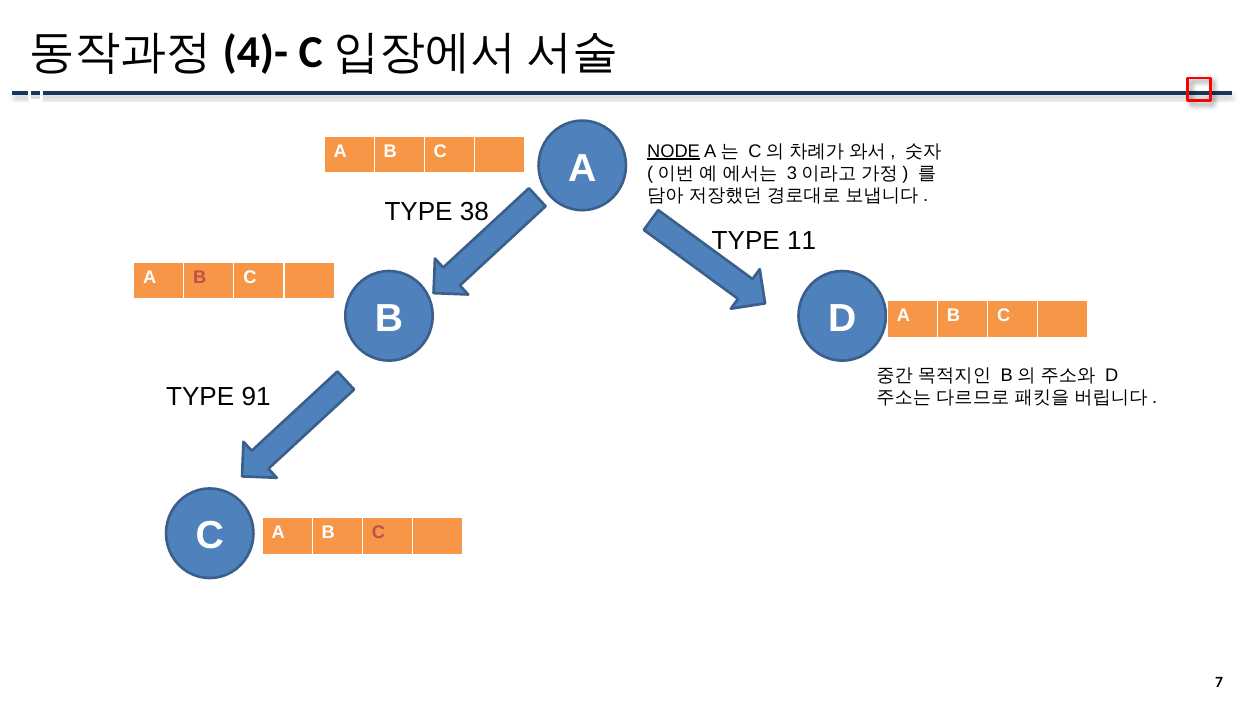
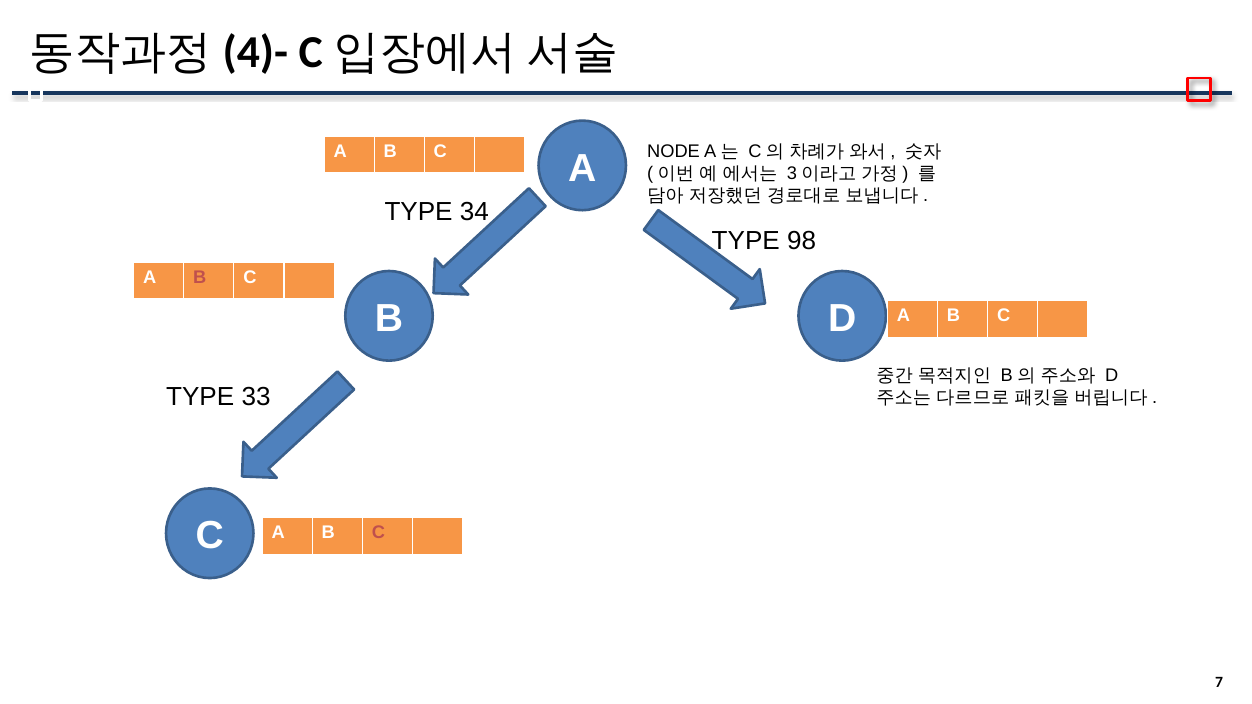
NODE underline: present -> none (674, 151)
38: 38 -> 34 (474, 212)
11: 11 -> 98 (802, 241)
91: 91 -> 33 (256, 397)
